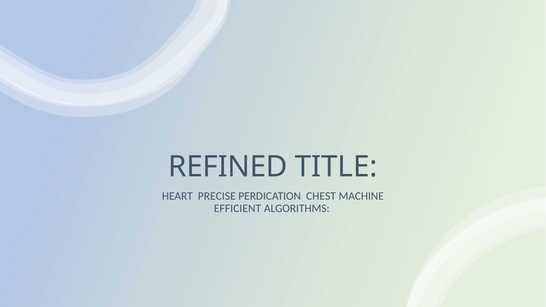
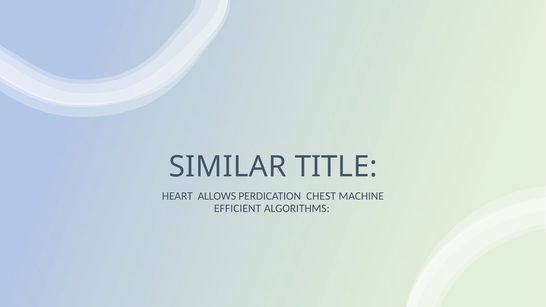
REFINED: REFINED -> SIMILAR (228, 167)
PRECISE: PRECISE -> ALLOWS (217, 196)
